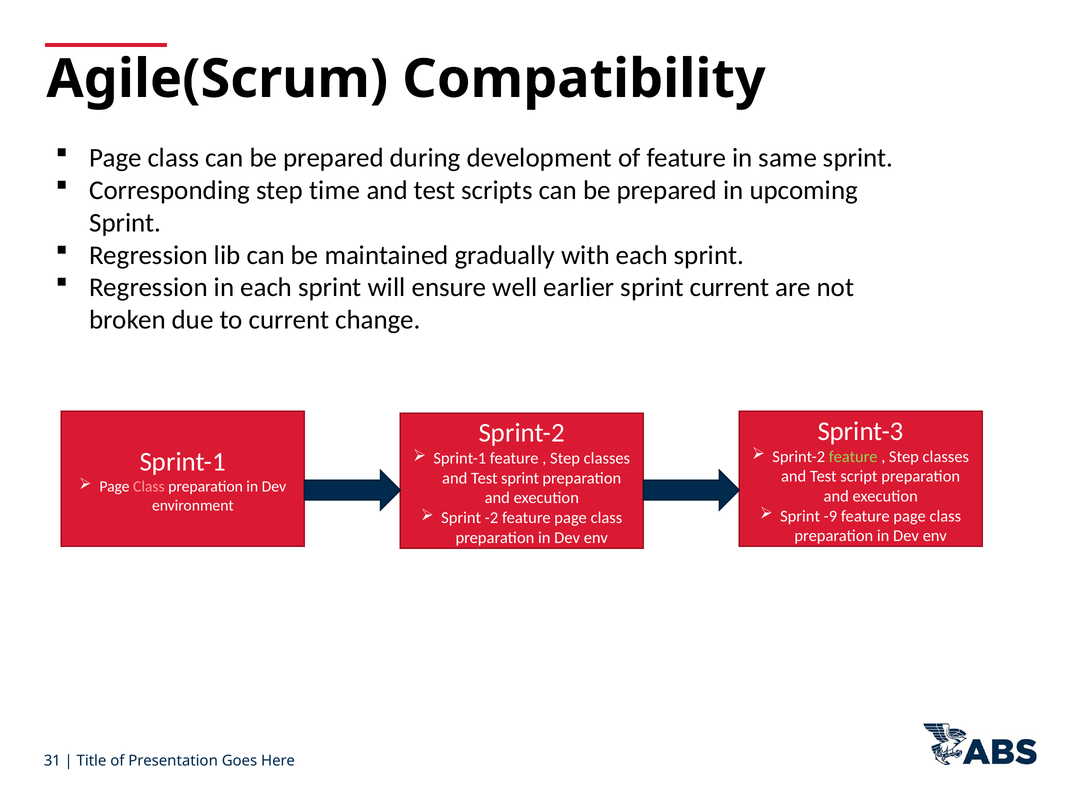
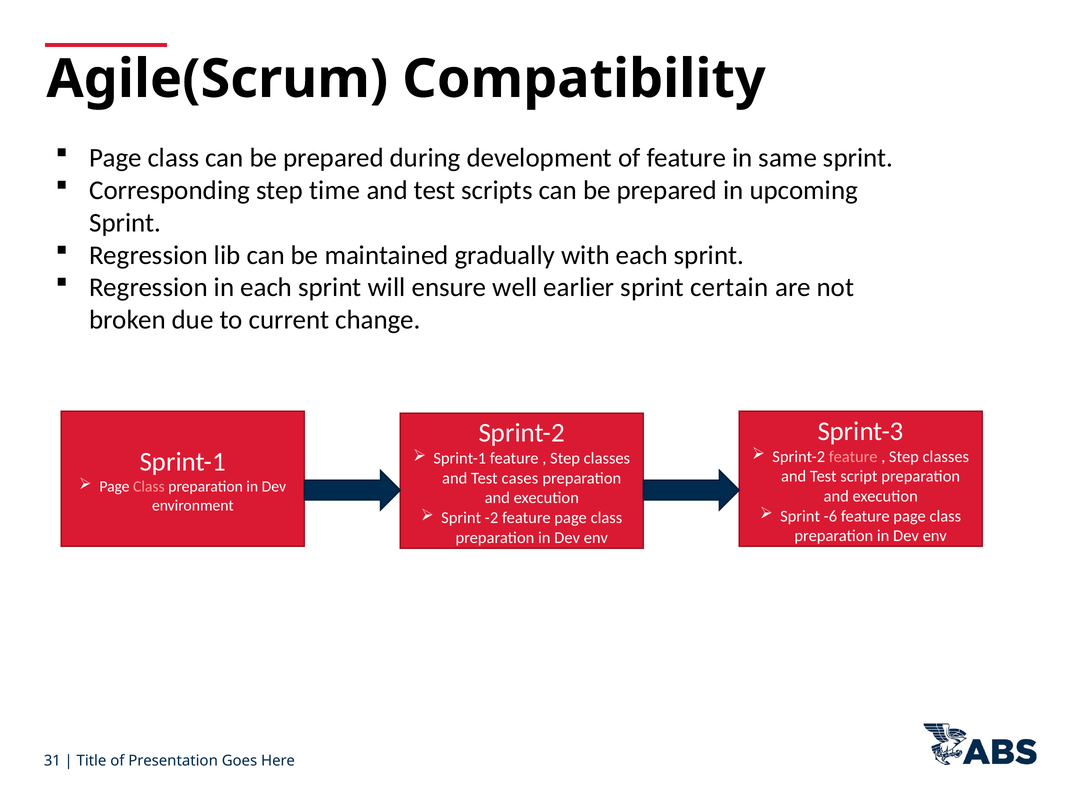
sprint current: current -> certain (729, 287)
feature colour: light green -> pink (853, 457)
Test sprint: sprint -> cases (520, 478)
-9: -9 -> -6 (830, 516)
